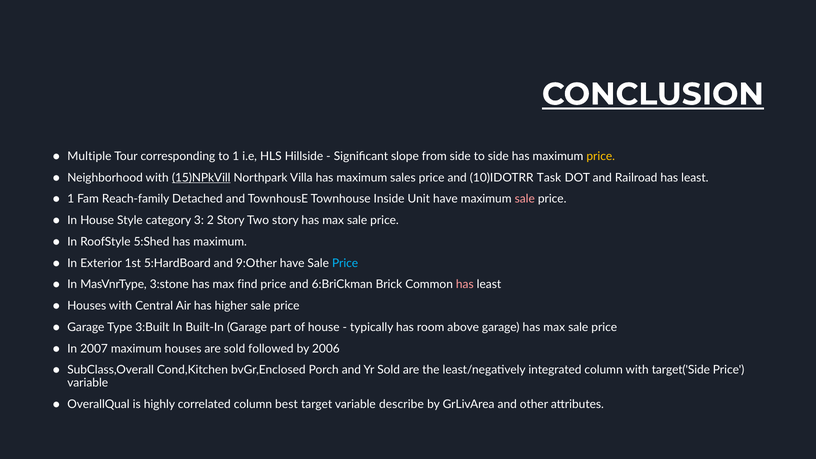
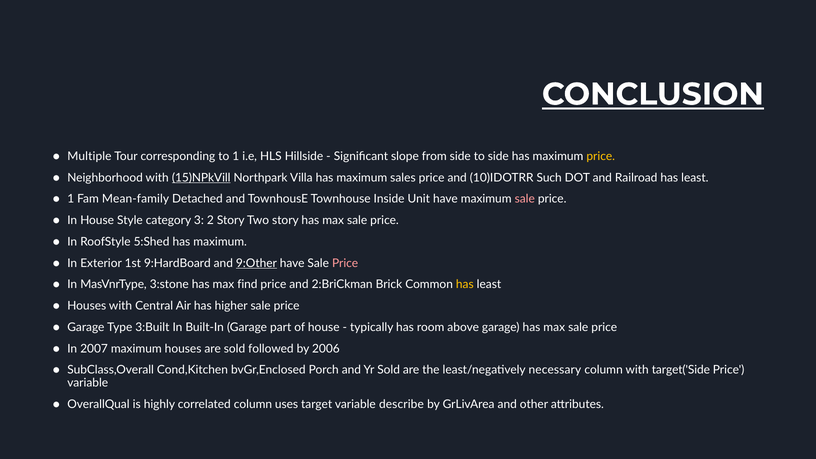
Task: Task -> Such (549, 178)
Reach-family: Reach-family -> Mean-family (136, 199)
5:HardBoard: 5:HardBoard -> 9:HardBoard (177, 263)
9:Other underline: none -> present (256, 263)
Price colour: light blue -> pink (345, 263)
6:BriCkman: 6:BriCkman -> 2:BriCkman (342, 285)
has colour: pink -> yellow (465, 285)
integrated: integrated -> necessary (555, 370)
best: best -> uses (286, 404)
